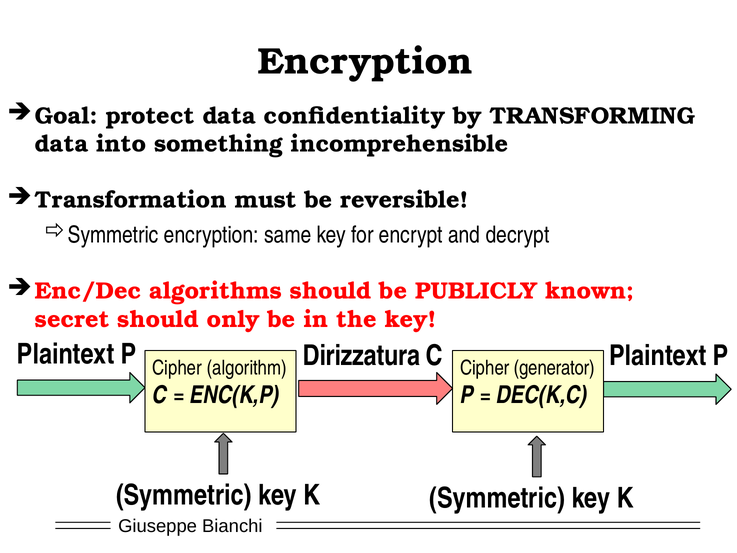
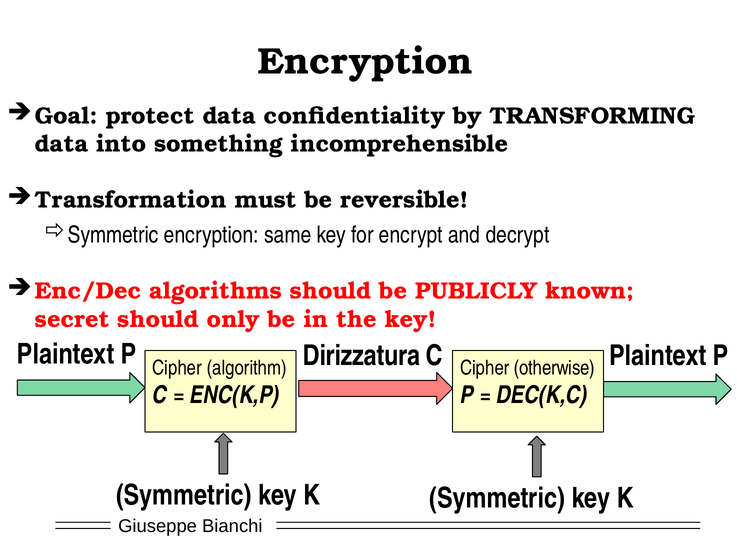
generator: generator -> otherwise (554, 368)
